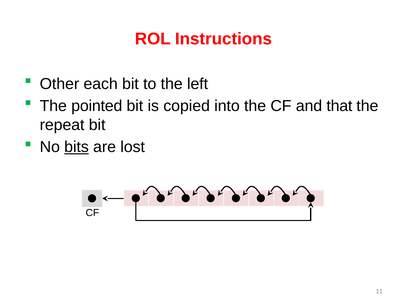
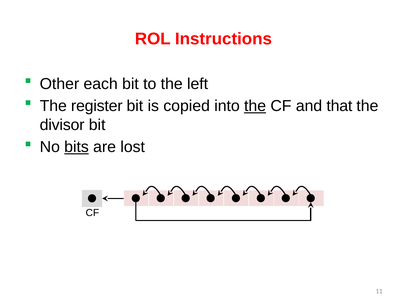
pointed: pointed -> register (97, 106)
the underline: none -> present (255, 106)
repeat: repeat -> divisor (62, 125)
